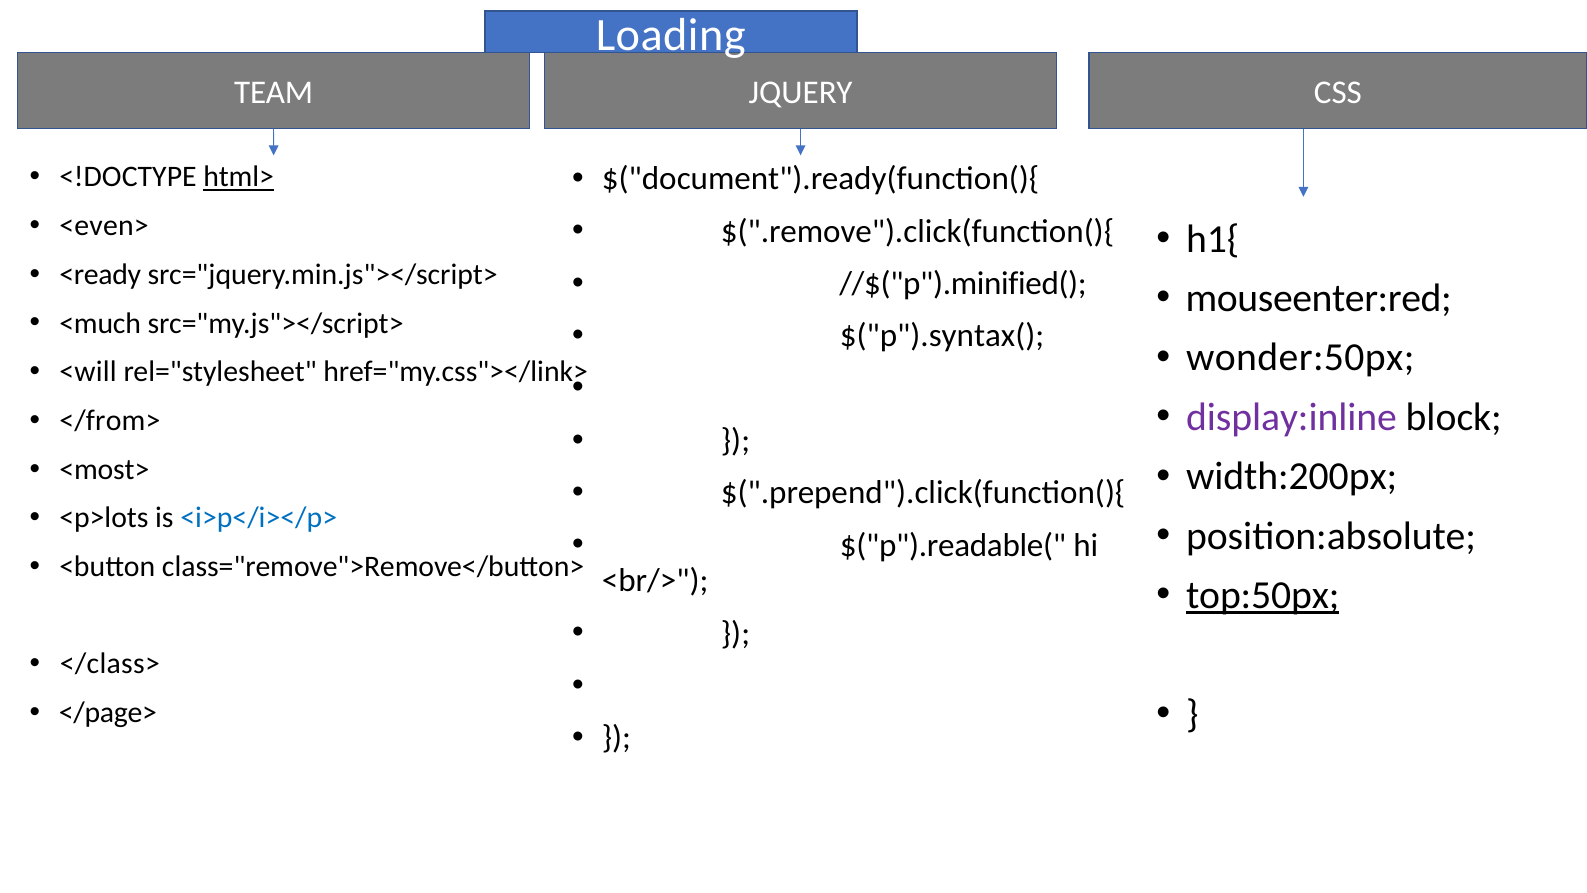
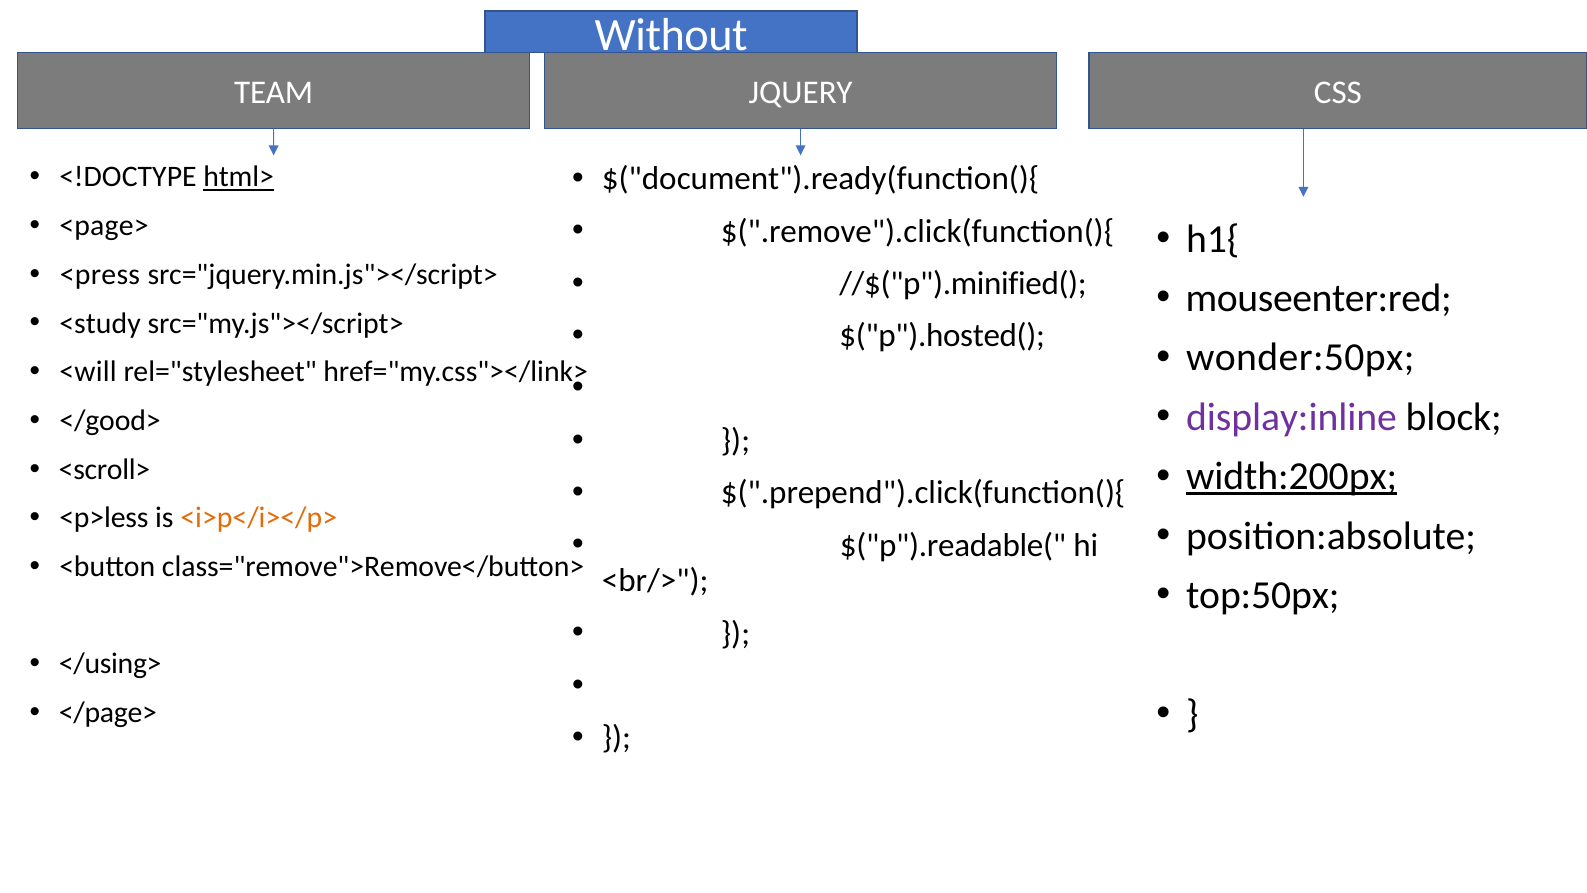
Loading: Loading -> Without (671, 35)
<even>: <even> -> <page> (104, 226)
<ready: <ready -> <press (100, 274)
<much: <much -> <study (100, 323)
$("p").syntax(: $("p").syntax( -> $("p").hosted( (942, 336)
</from>: </from> -> </good> (110, 421)
<most>: <most> -> <scroll> (104, 469)
width:200px underline: none -> present (1292, 476)
<p>lots: <p>lots -> <p>less (104, 518)
<i>p</i></p> colour: blue -> orange (259, 518)
top:50px underline: present -> none (1263, 595)
</class>: </class> -> </using> (110, 664)
